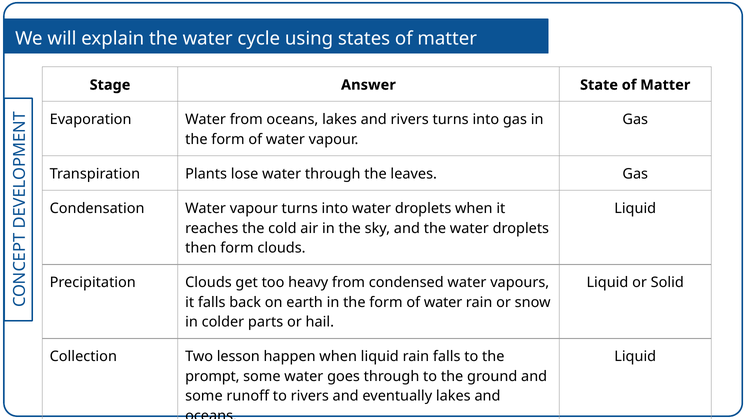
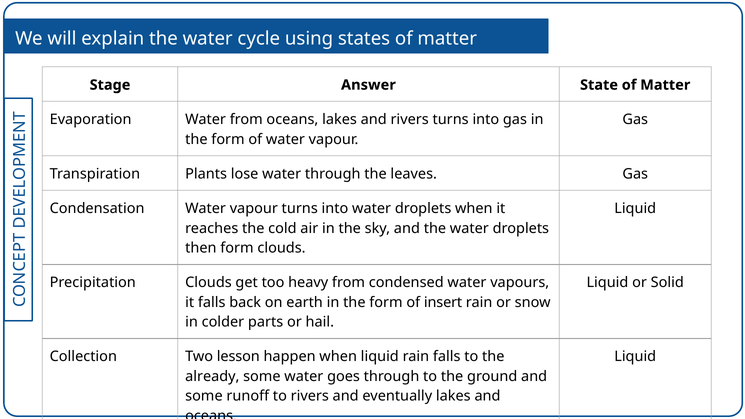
water: water -> insert (443, 302)
prompt: prompt -> already (212, 376)
